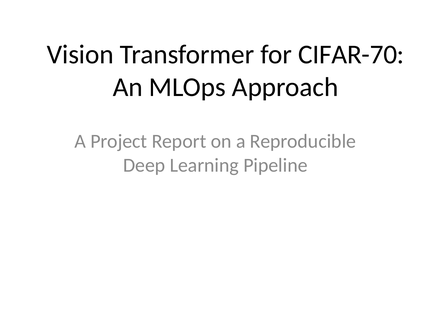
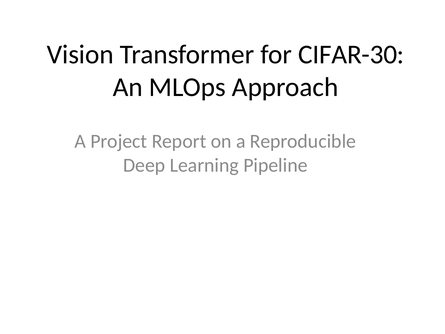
CIFAR-70: CIFAR-70 -> CIFAR-30 (351, 55)
